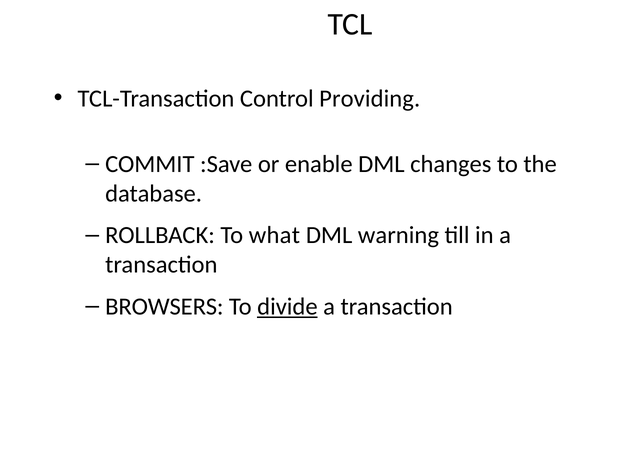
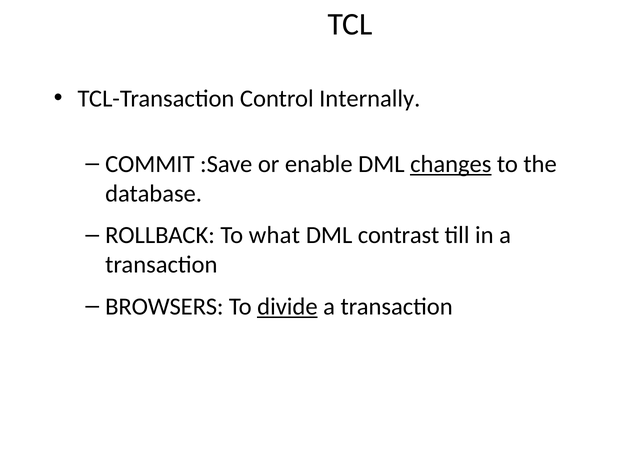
Providing: Providing -> Internally (370, 99)
changes underline: none -> present (451, 164)
warning: warning -> contrast (399, 236)
